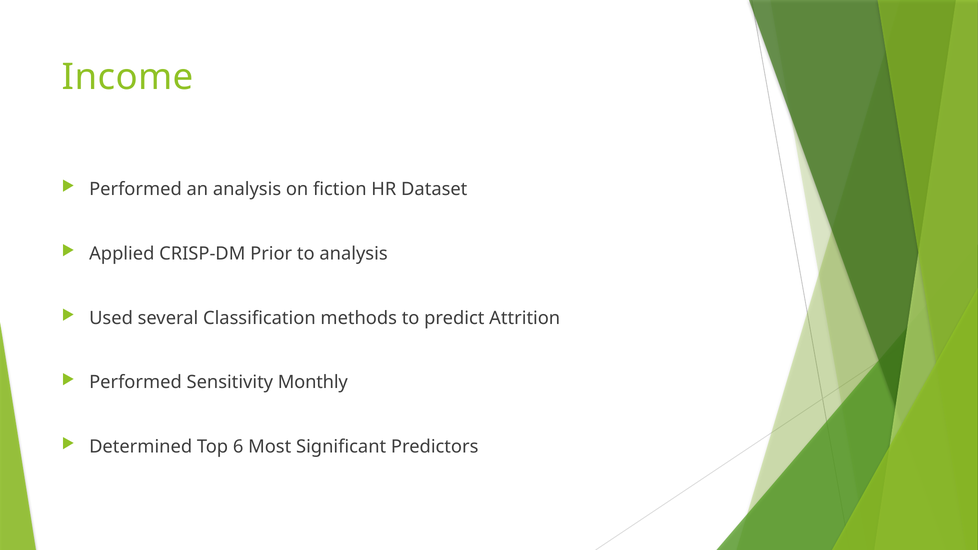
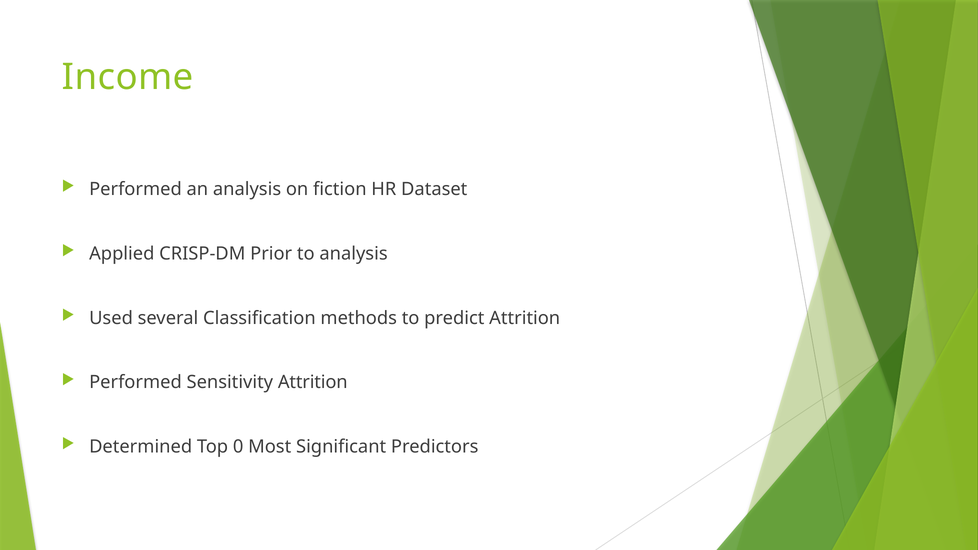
Sensitivity Monthly: Monthly -> Attrition (313, 382)
6: 6 -> 0 (238, 447)
